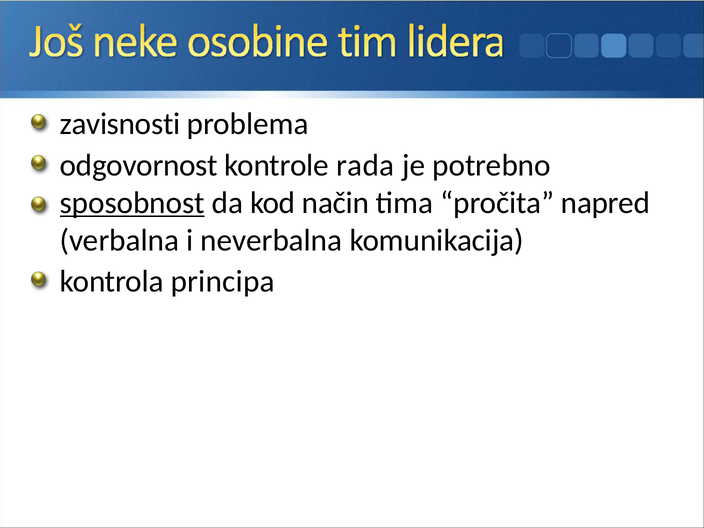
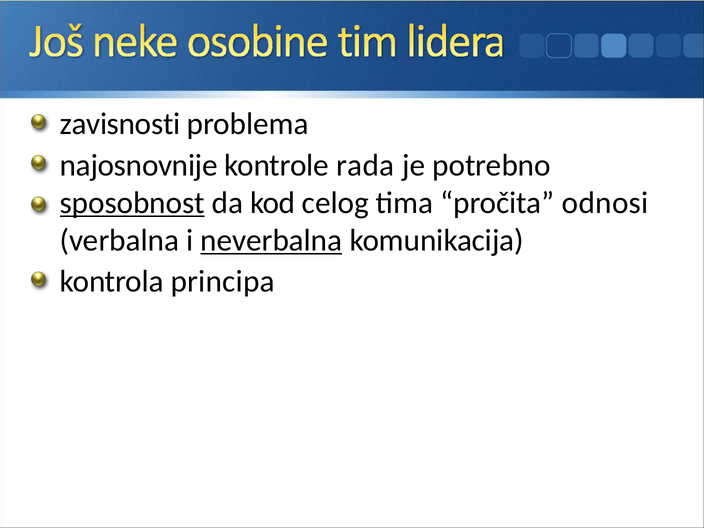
odgovornost: odgovornost -> najosnovnije (139, 165)
način: način -> celog (335, 203)
napred: napred -> odnosi (605, 203)
neverbalna underline: none -> present (271, 240)
